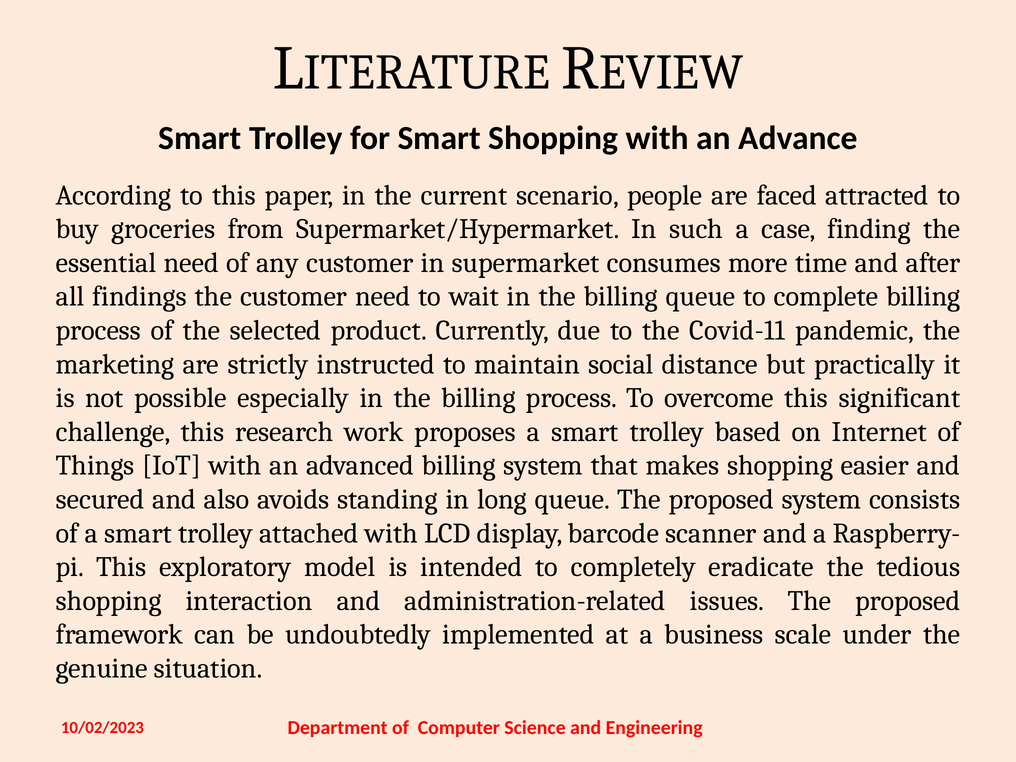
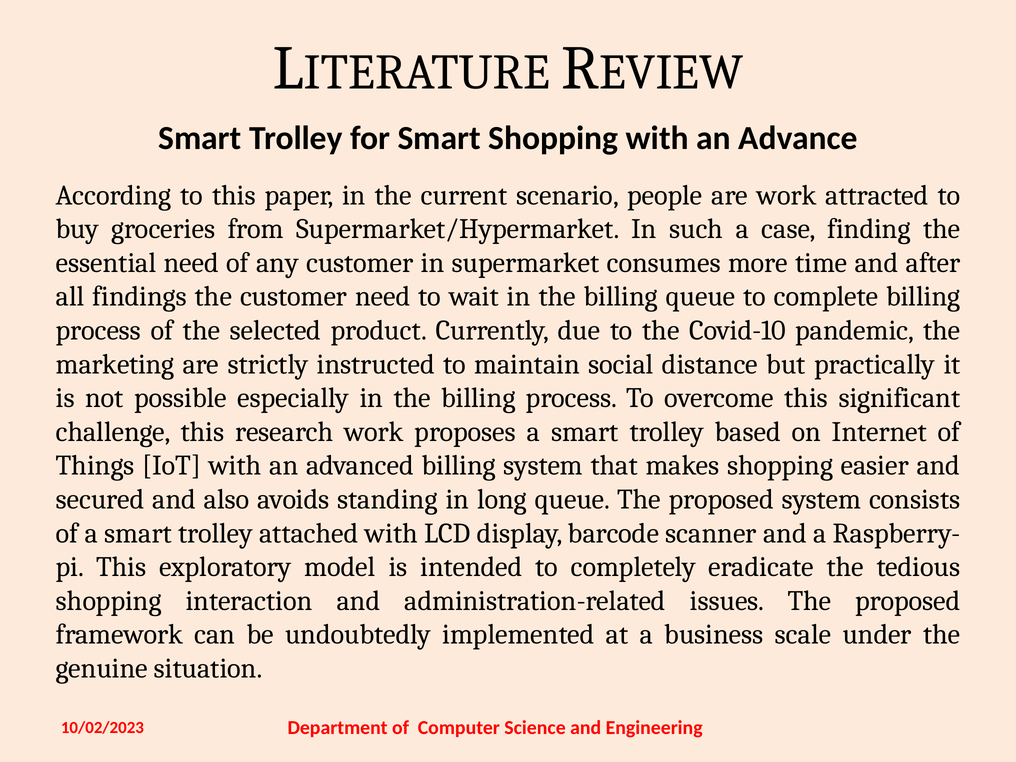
are faced: faced -> work (787, 195)
Covid-11: Covid-11 -> Covid-10 (737, 330)
